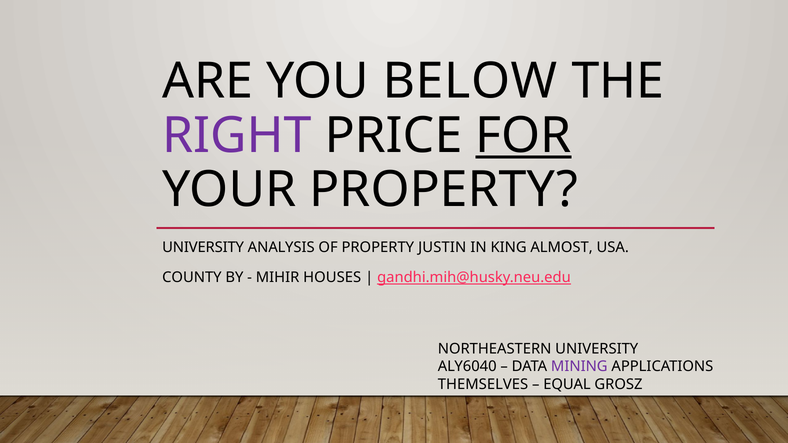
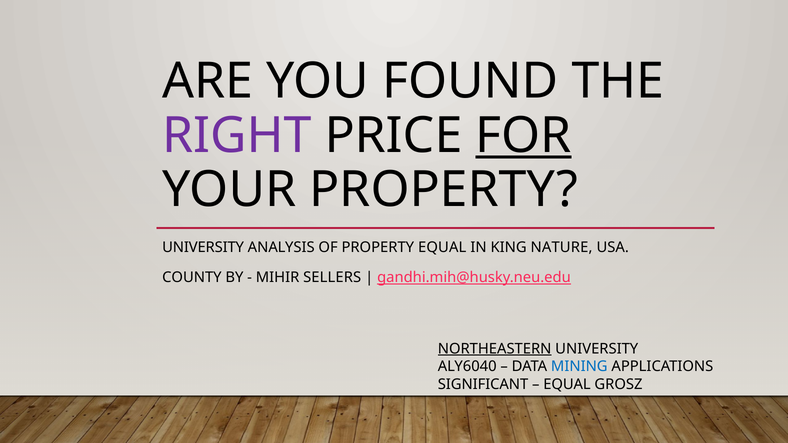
BELOW: BELOW -> FOUND (470, 82)
PROPERTY JUSTIN: JUSTIN -> EQUAL (442, 248)
ALMOST: ALMOST -> NATURE (562, 248)
HOUSES: HOUSES -> SELLERS (332, 278)
NORTHEASTERN underline: none -> present (495, 349)
MINING colour: purple -> blue (579, 367)
THEMSELVES: THEMSELVES -> SIGNIFICANT (483, 384)
